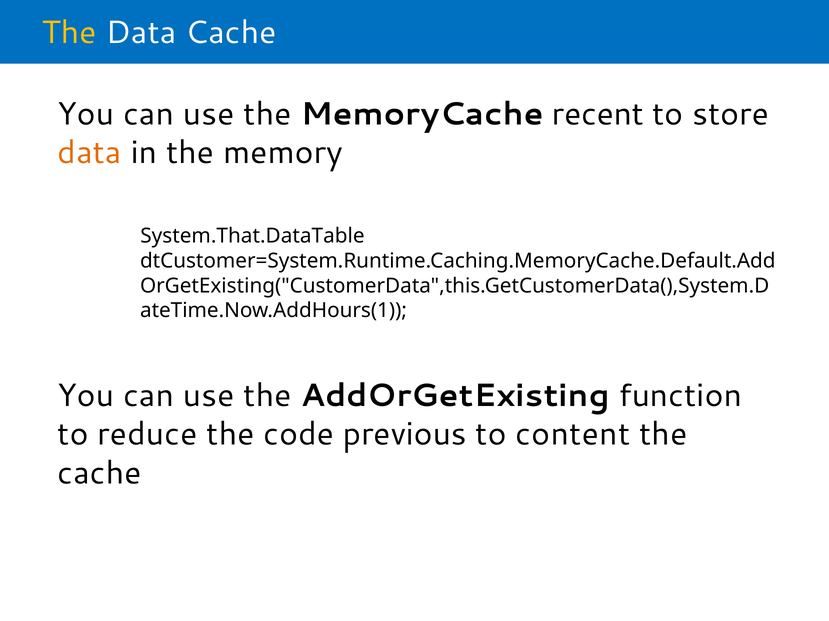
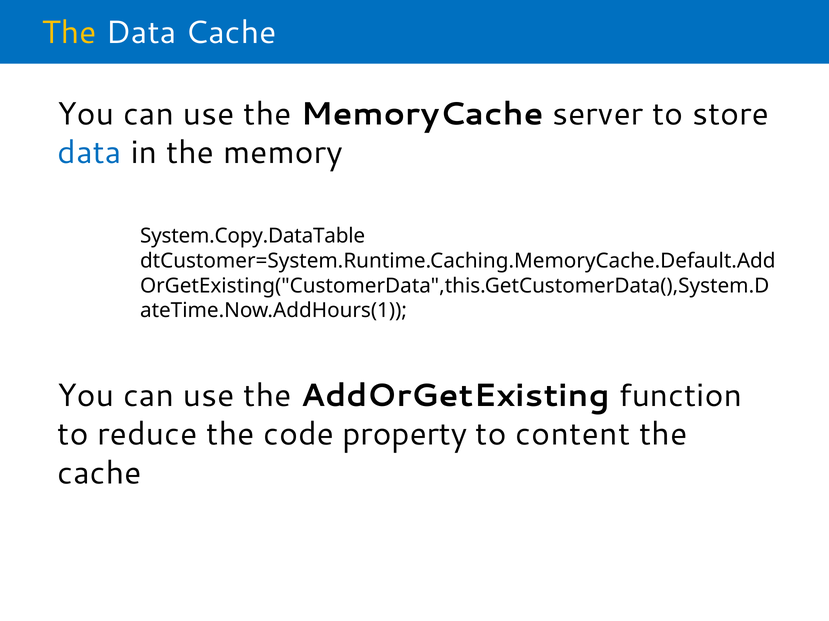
recent: recent -> server (598, 114)
data colour: orange -> blue (90, 153)
System.That.DataTable: System.That.DataTable -> System.Copy.DataTable (253, 236)
previous: previous -> property (405, 435)
